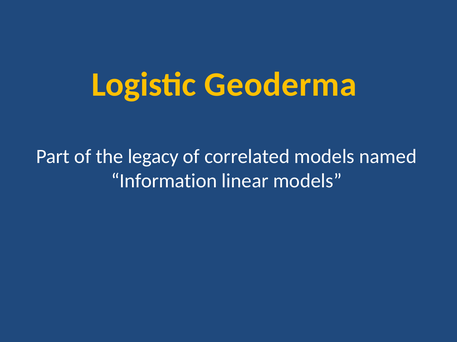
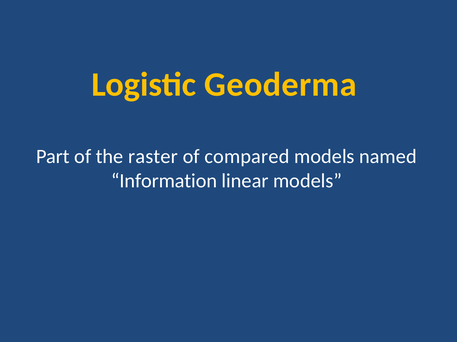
legacy: legacy -> raster (153, 157)
correlated: correlated -> compared (247, 157)
